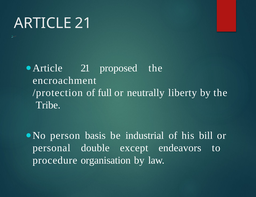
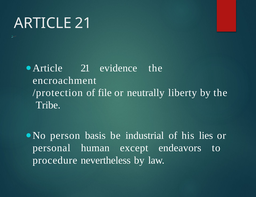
proposed: proposed -> evidence (118, 68)
full: full -> file (105, 93)
bill: bill -> lies (206, 136)
double: double -> human (95, 149)
organisation: organisation -> nevertheless (106, 161)
